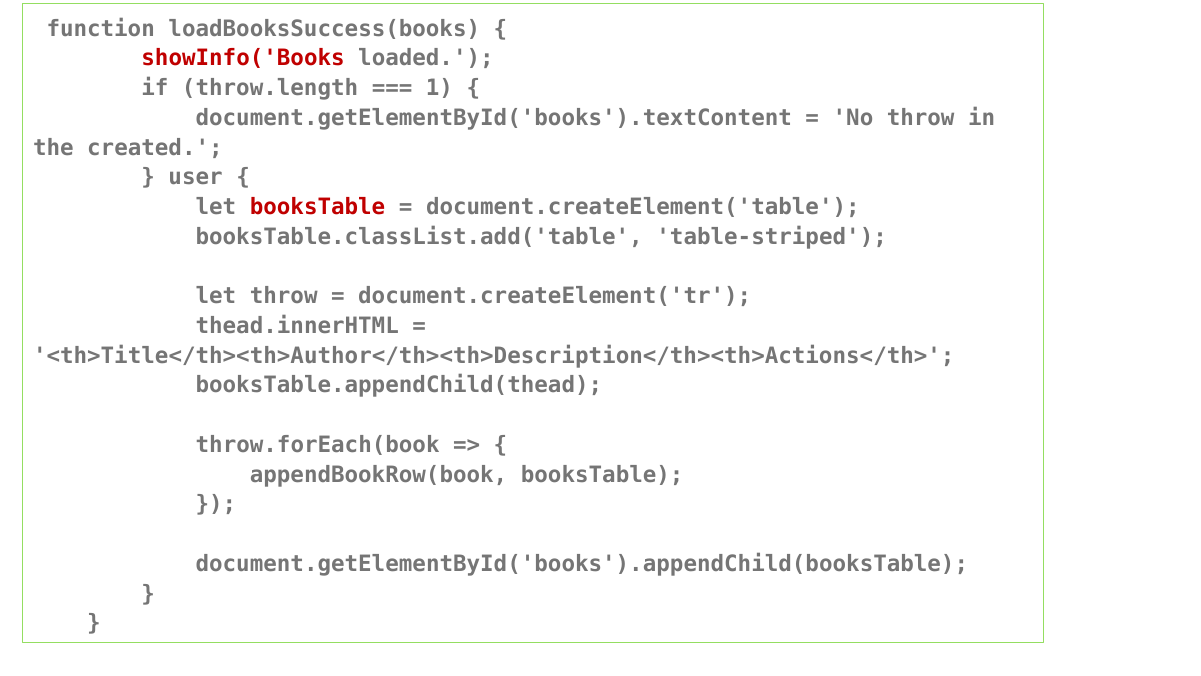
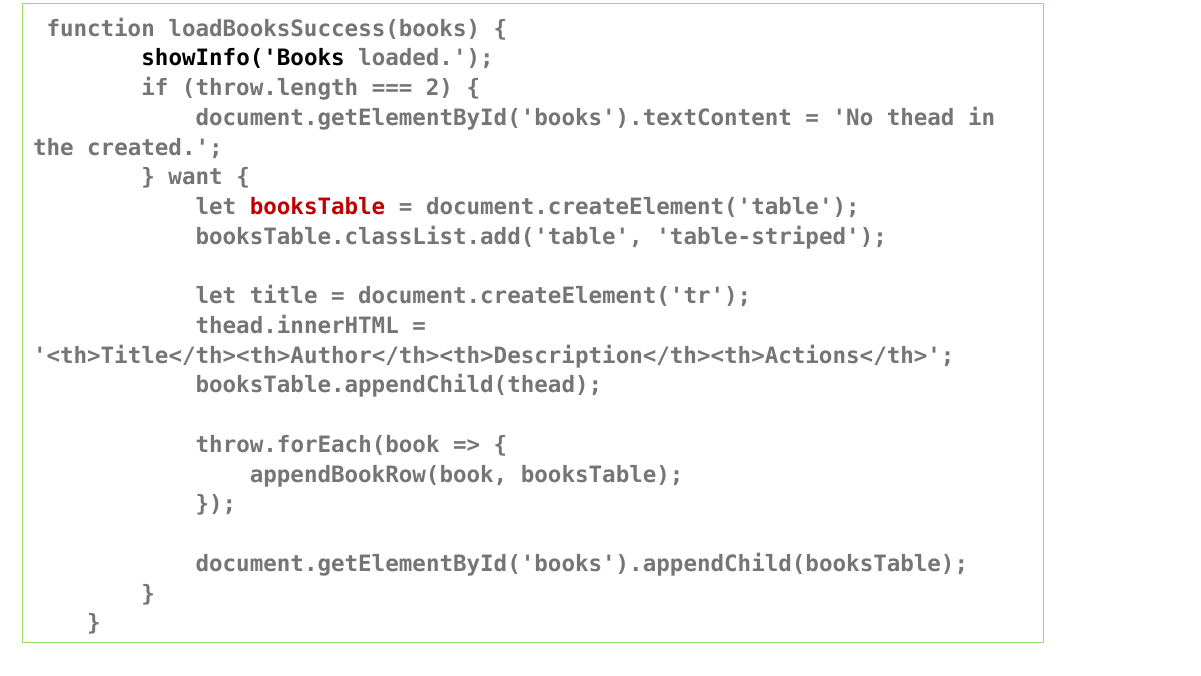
showInfo('Books colour: red -> black (243, 58)
1: 1 -> 2 (440, 88)
No throw: throw -> thead (921, 118)
user: user -> want (196, 177)
let throw: throw -> title (284, 296)
